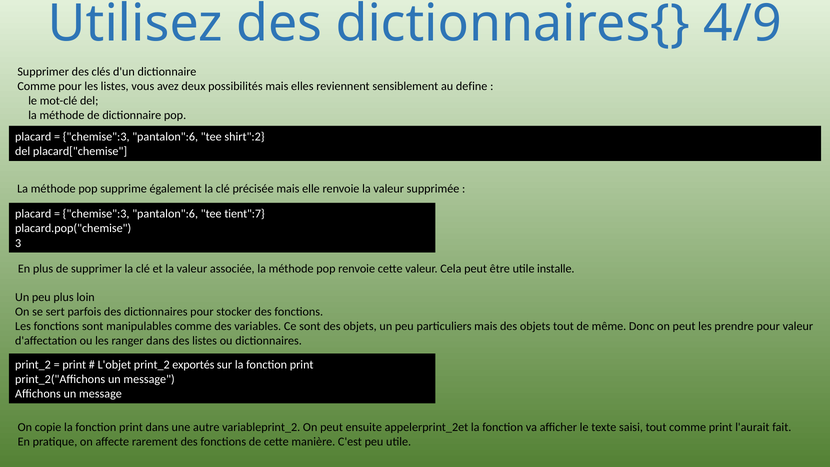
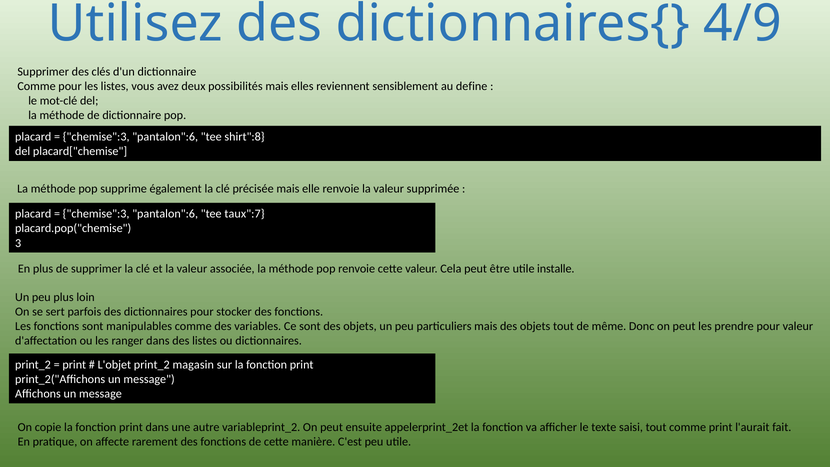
shirt":2: shirt":2 -> shirt":8 (245, 137)
tient":7: tient":7 -> taux":7 (244, 214)
exportés: exportés -> magasin (193, 365)
